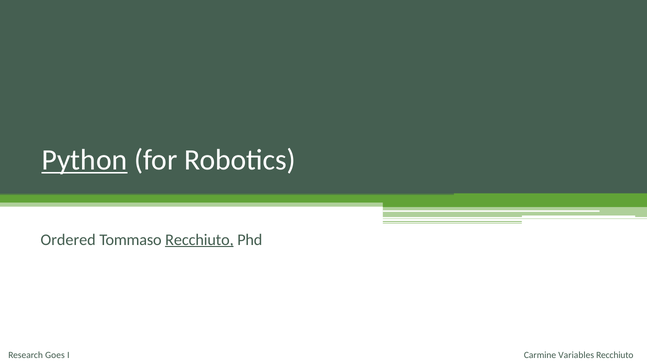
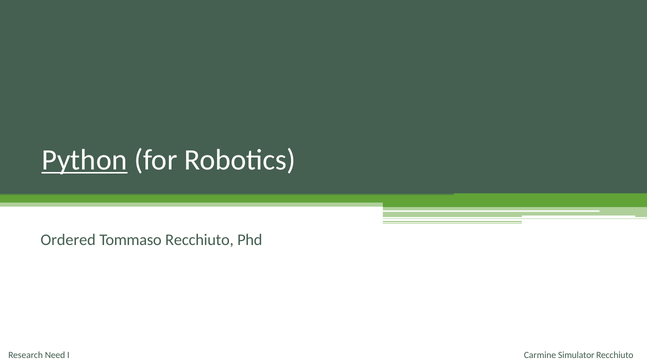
Recchiuto underline: present -> none (199, 240)
Goes: Goes -> Need (55, 355)
Variables: Variables -> Simulator (576, 355)
